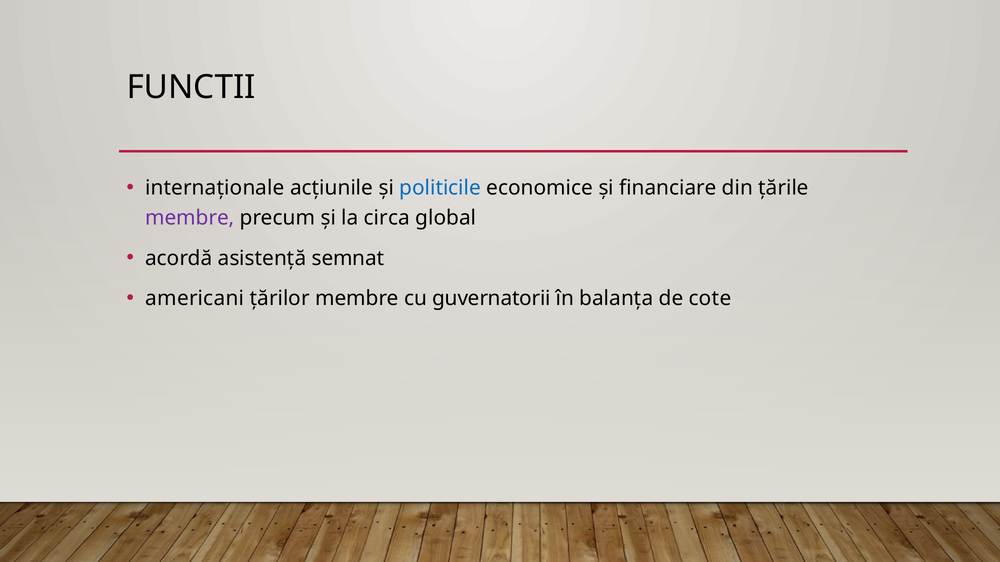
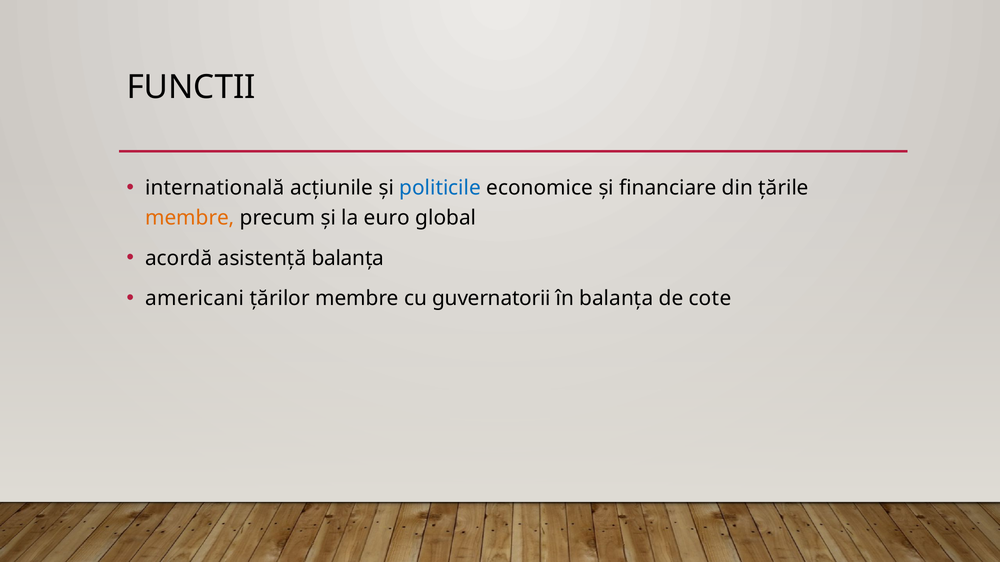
internaționale: internaționale -> internatională (215, 188)
membre colour: purple -> orange (190, 218)
circa: circa -> euro (387, 218)
asistență semnat: semnat -> balanța (348, 258)
